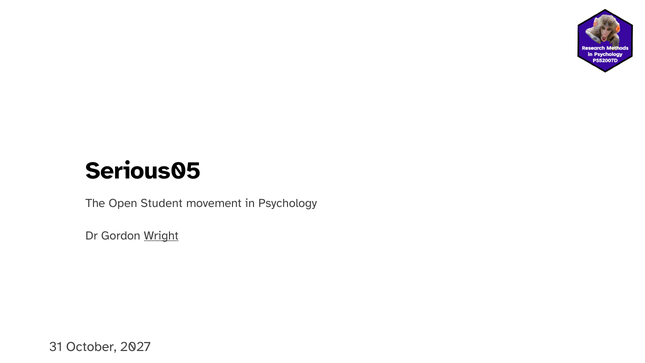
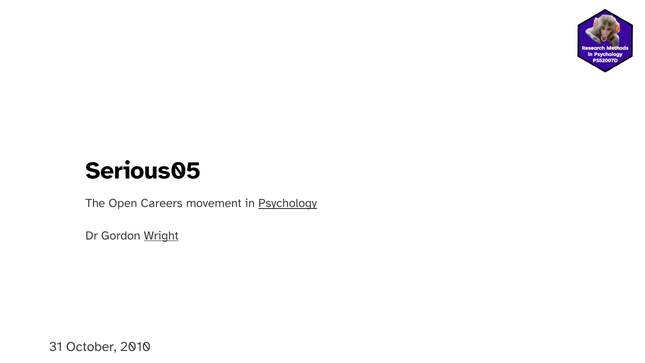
Student: Student -> Careers (162, 203)
Psychology underline: none -> present (288, 203)
2027: 2027 -> 2010 (136, 347)
